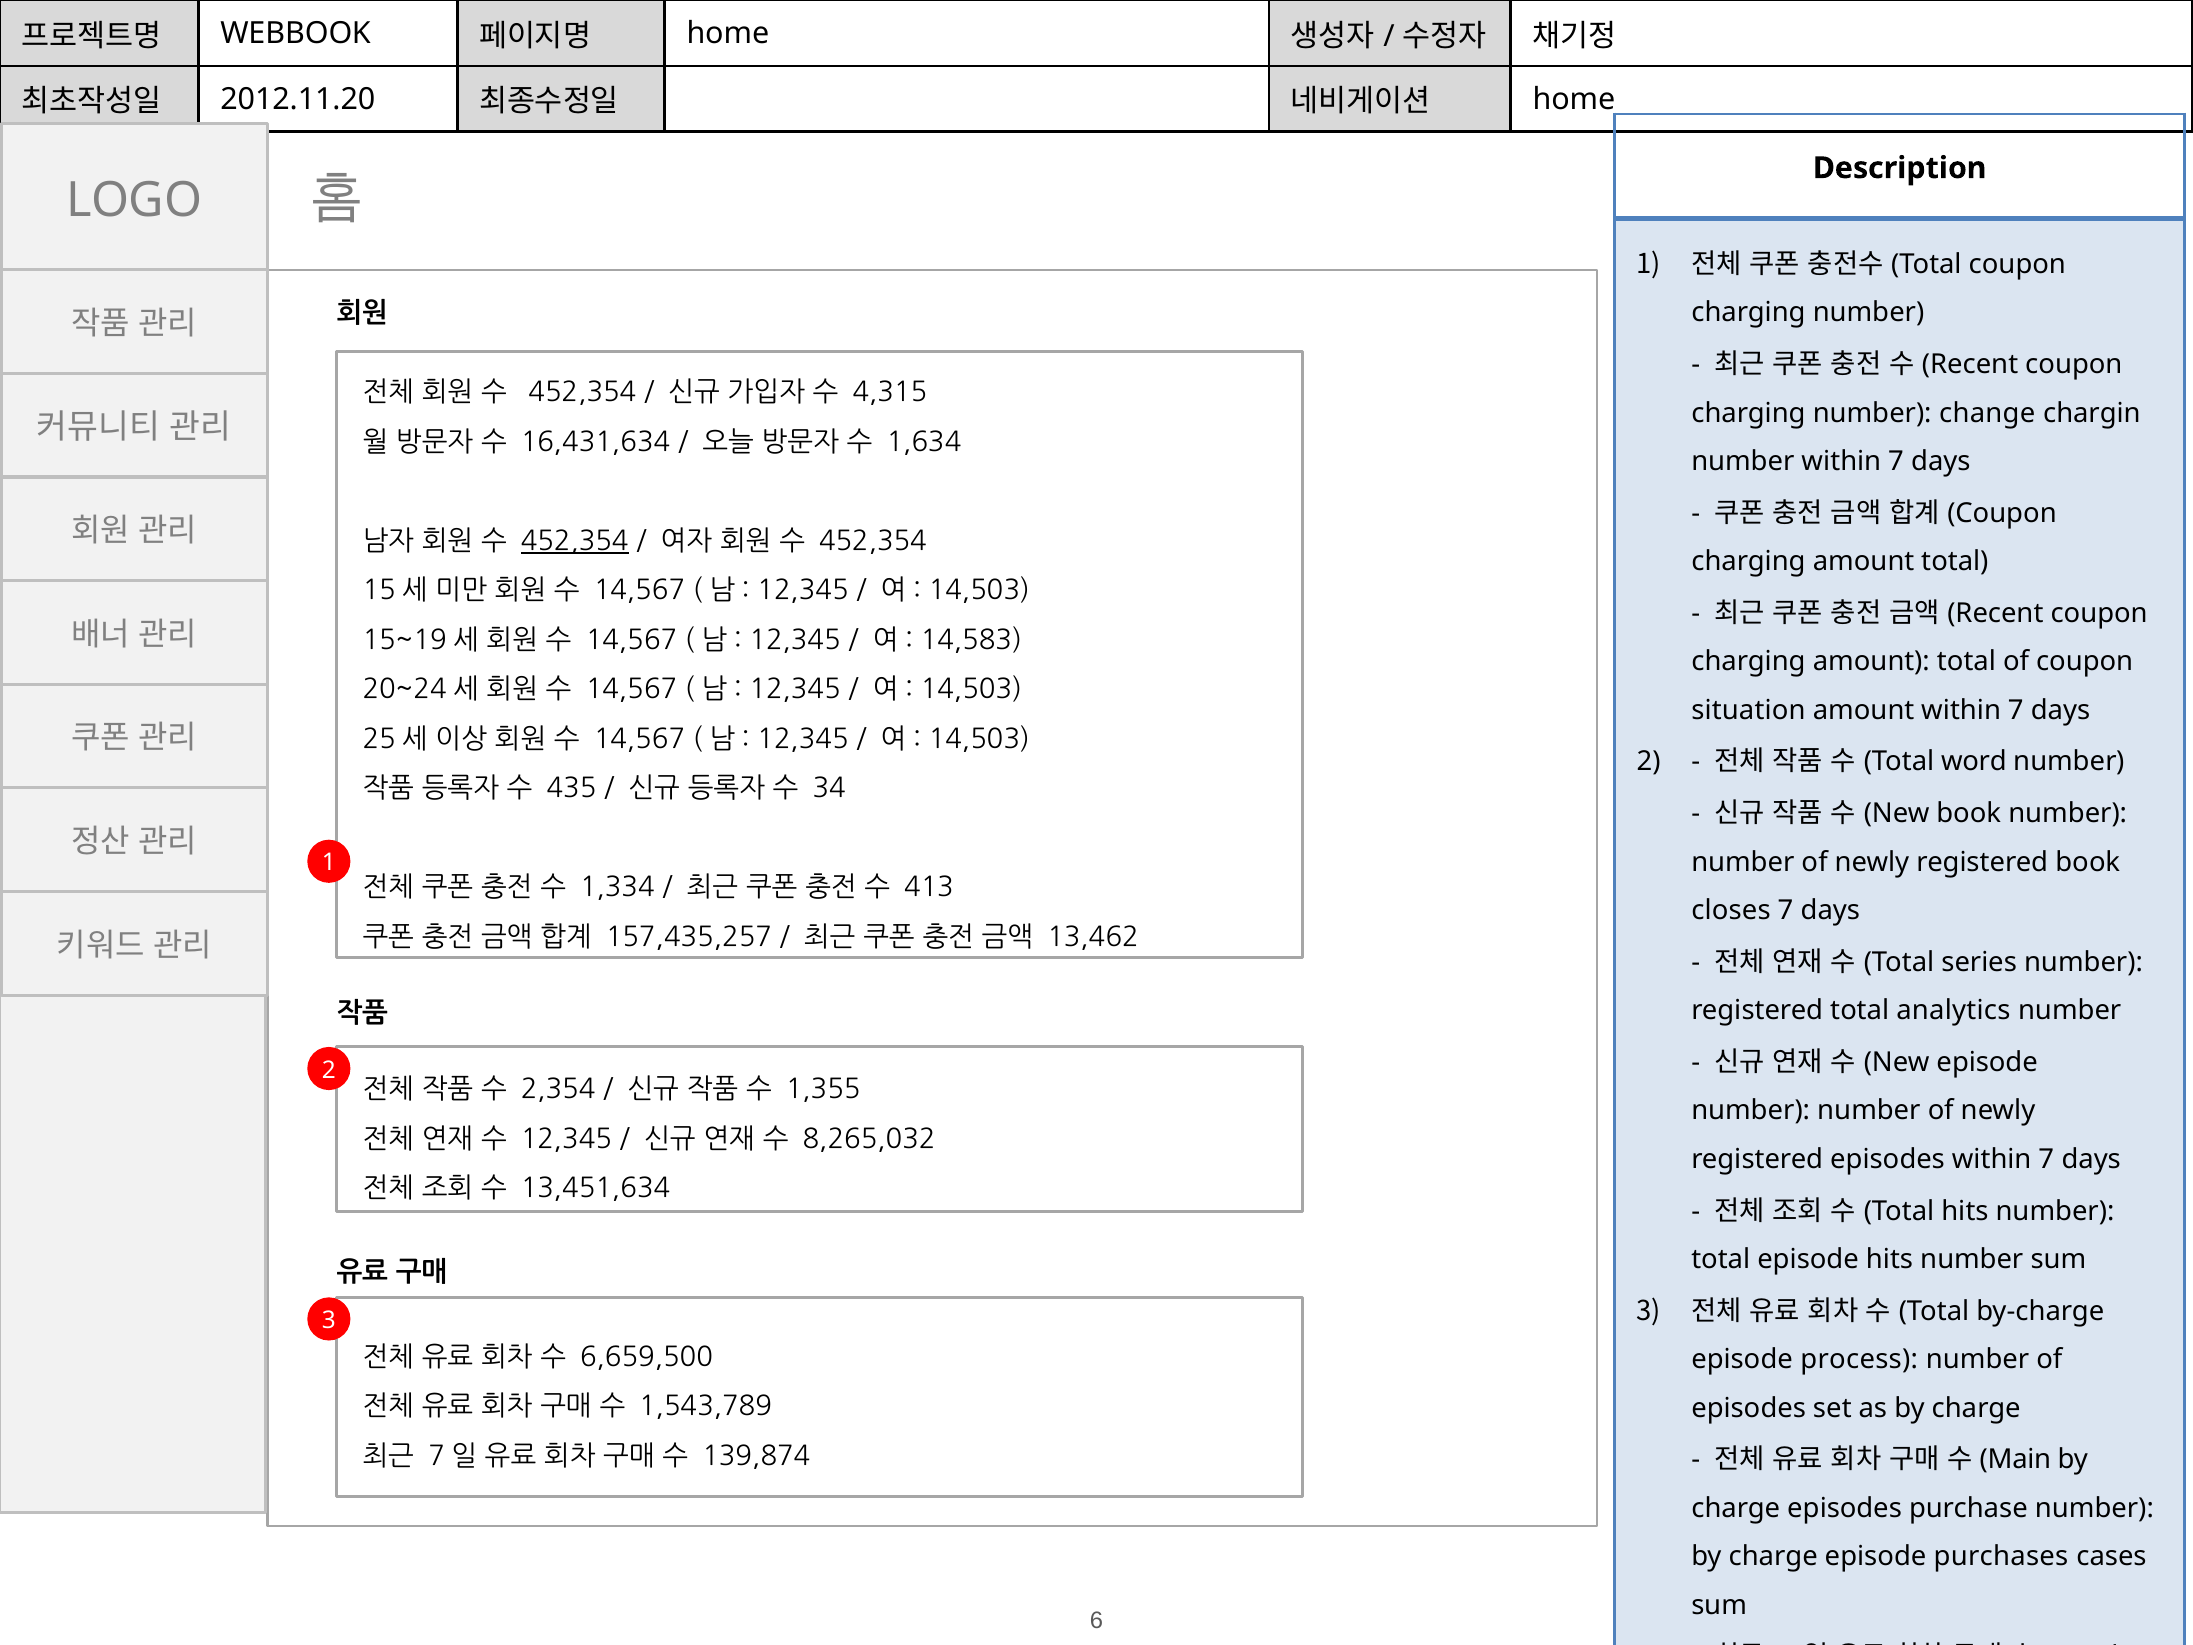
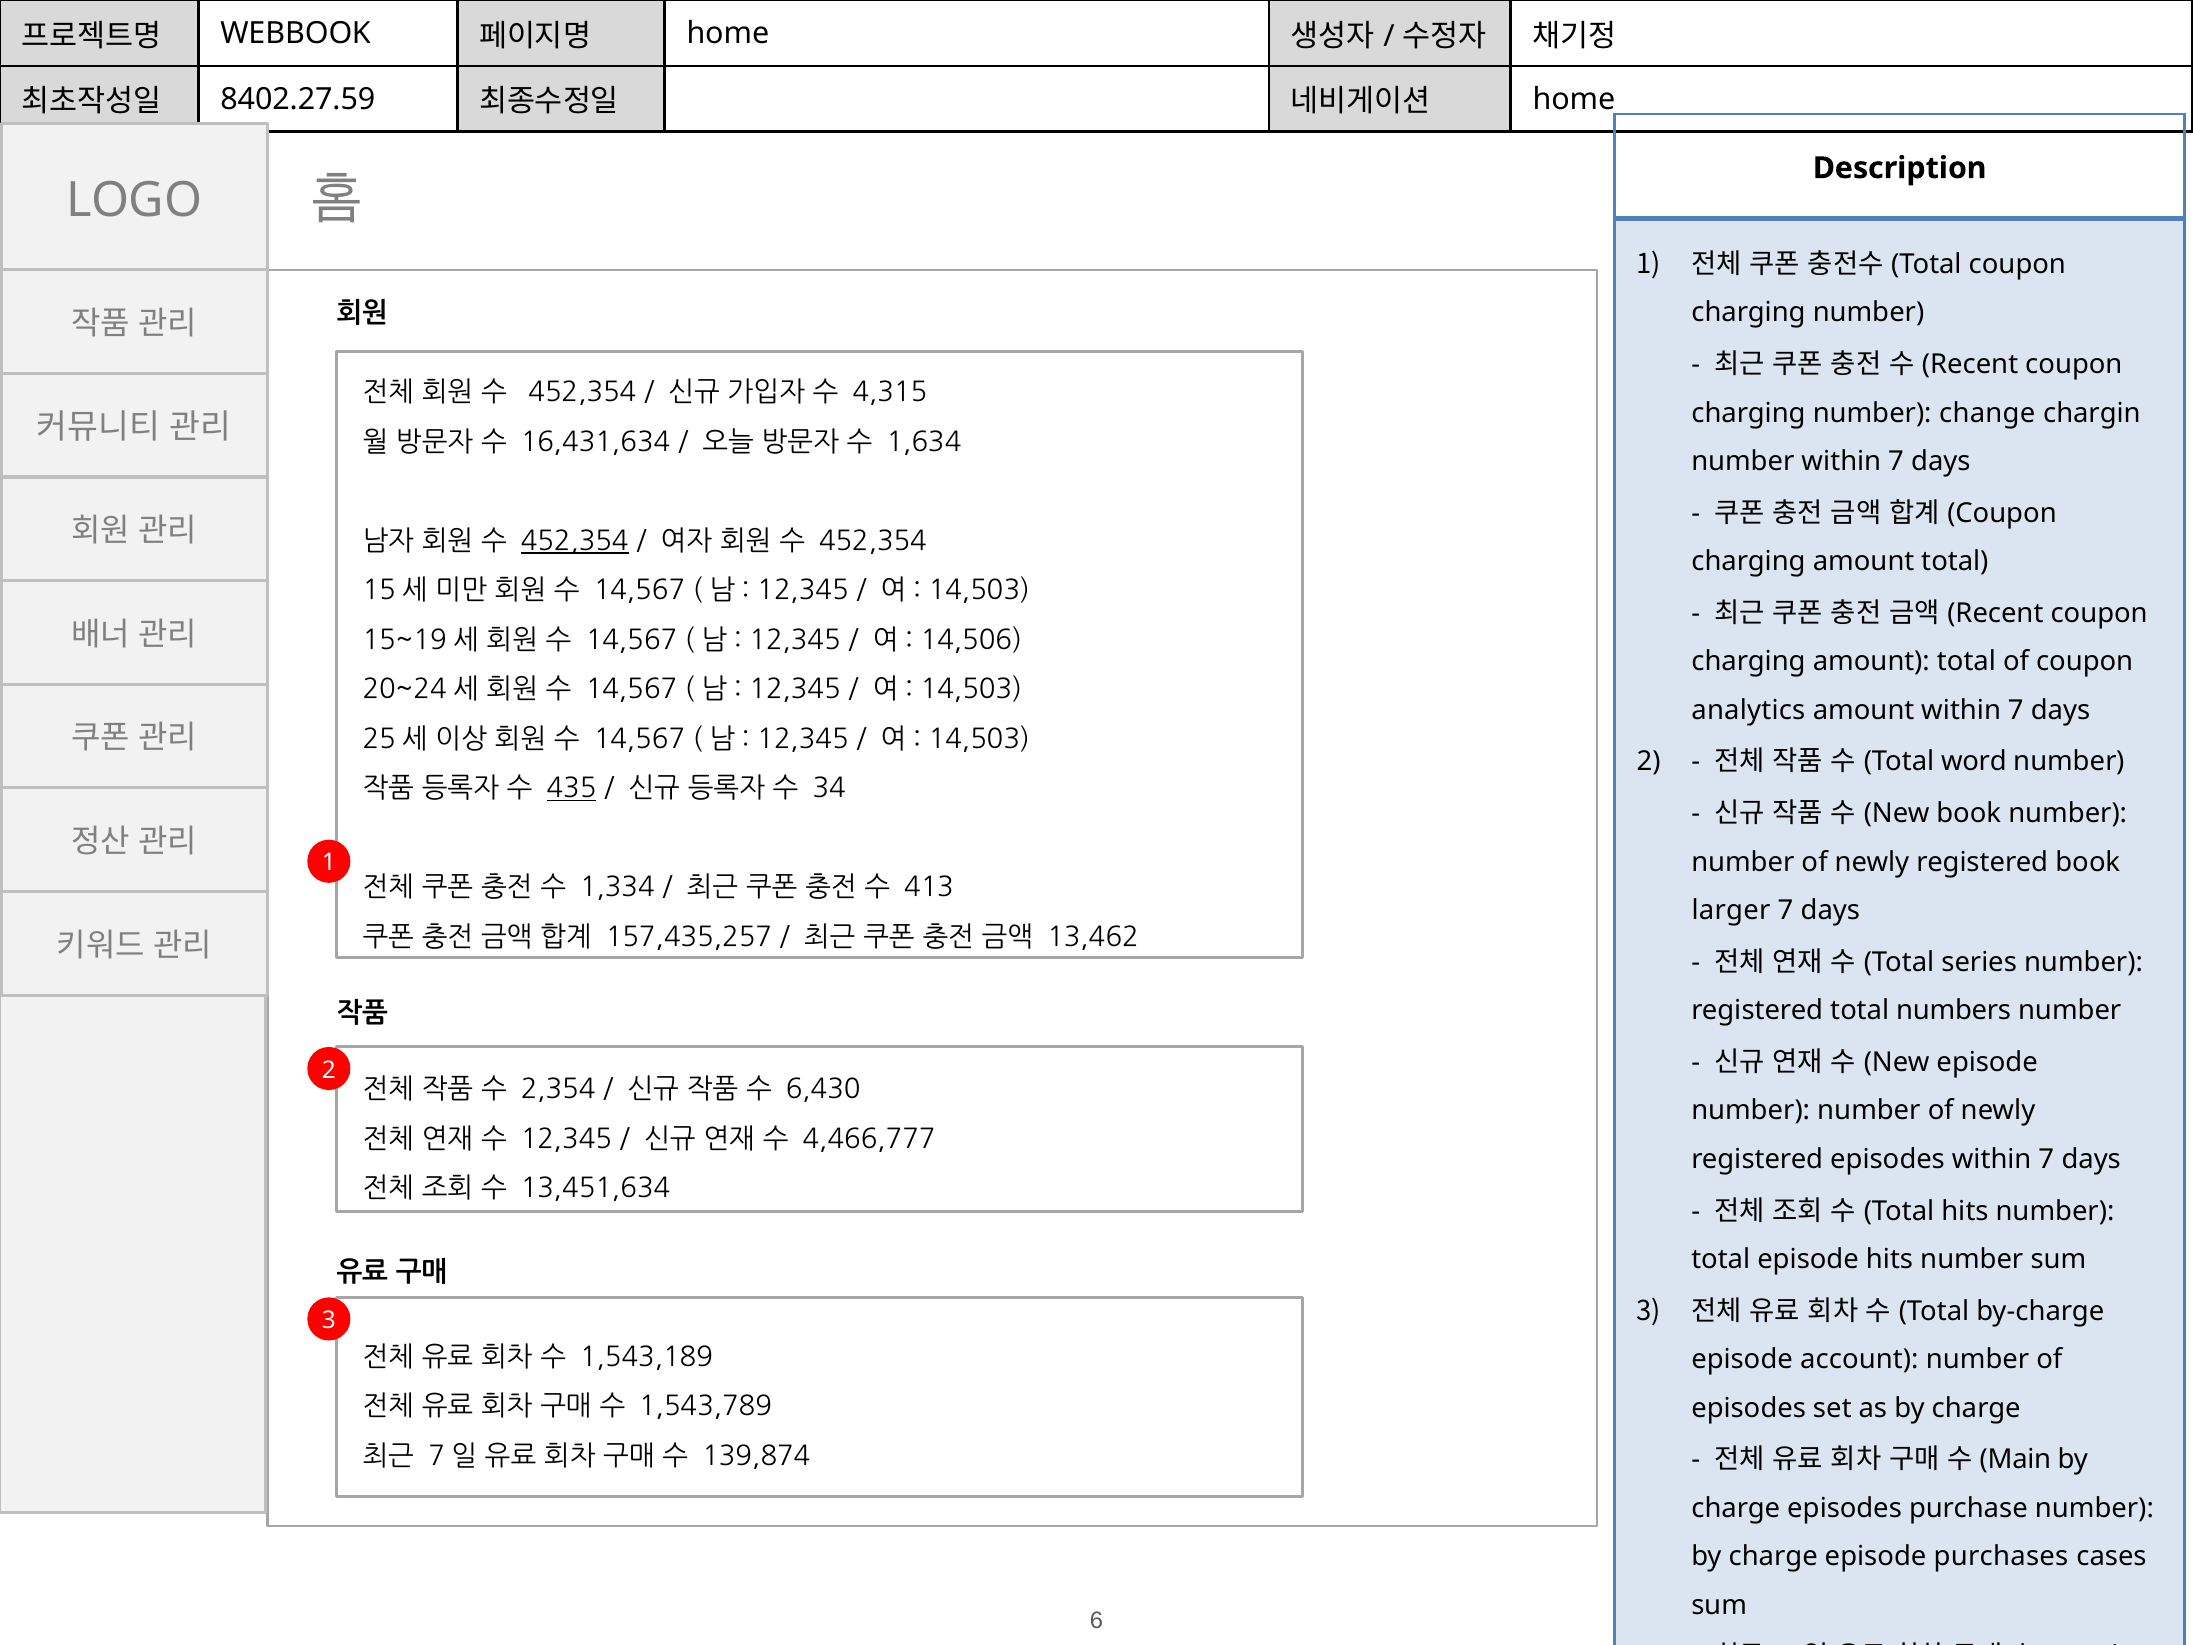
2012.11.20: 2012.11.20 -> 8402.27.59 (298, 99)
14,583: 14,583 -> 14,506 (971, 640)
situation: situation -> analytics (1748, 710)
435 underline: none -> present (572, 789)
closes: closes -> larger (1731, 910)
analytics: analytics -> numbers (1954, 1011)
1,355: 1,355 -> 6,430 (823, 1090)
8,265,032: 8,265,032 -> 4,466,777 (869, 1139)
6,659,500: 6,659,500 -> 1,543,189 (646, 1357)
process: process -> account (1859, 1359)
